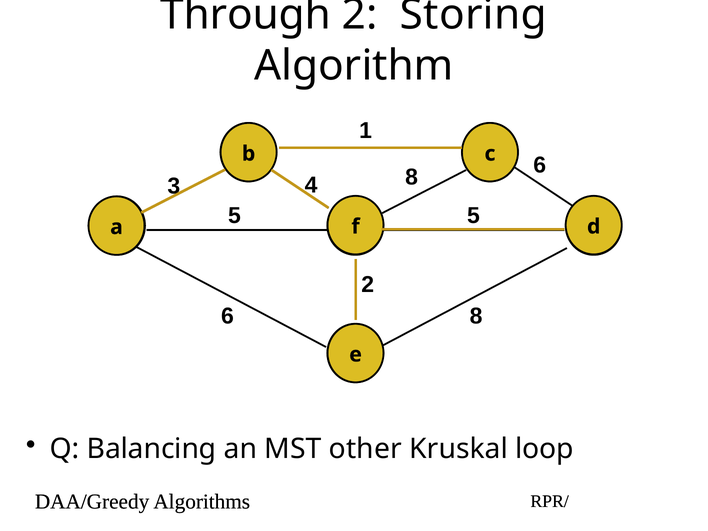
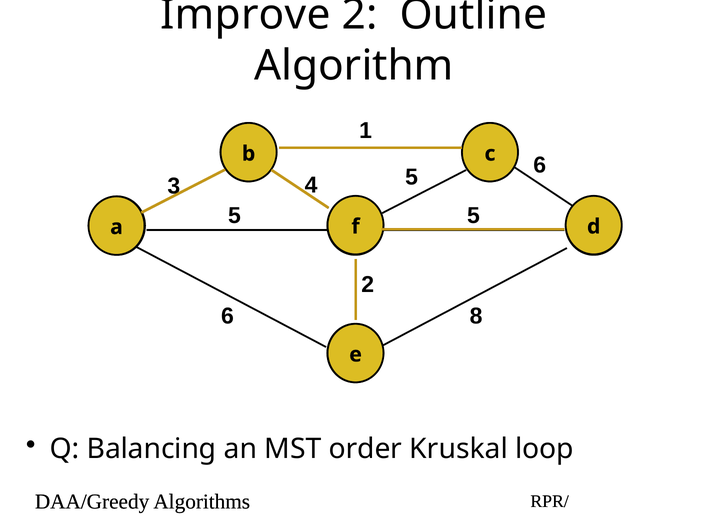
Through: Through -> Improve (245, 15)
Storing: Storing -> Outline (473, 15)
8: 8 -> 5 (412, 177)
other: other -> order (365, 449)
